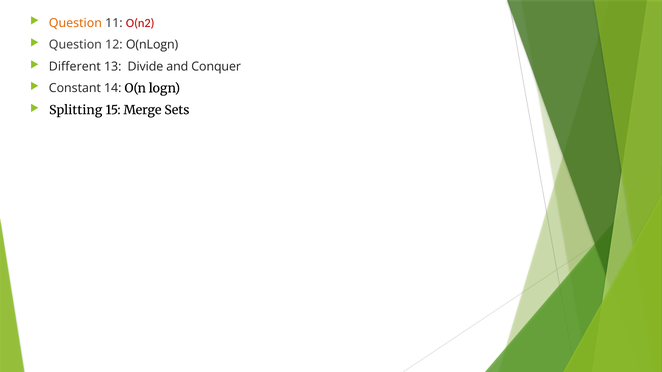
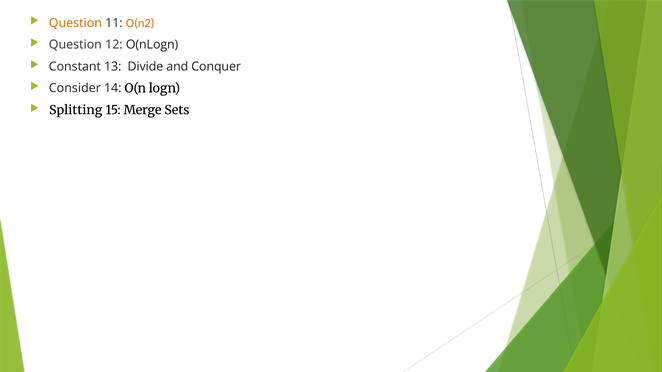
O(n2 colour: red -> orange (140, 23)
Different: Different -> Constant (75, 67)
Constant: Constant -> Consider (75, 88)
